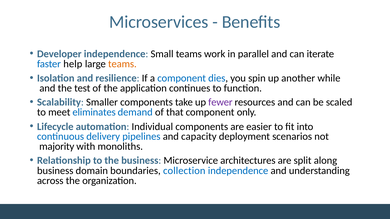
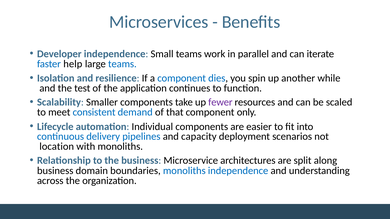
teams colour: orange -> blue (122, 64)
eliminates: eliminates -> consistent (94, 112)
majority: majority -> location (57, 147)
boundaries collection: collection -> monoliths (184, 171)
